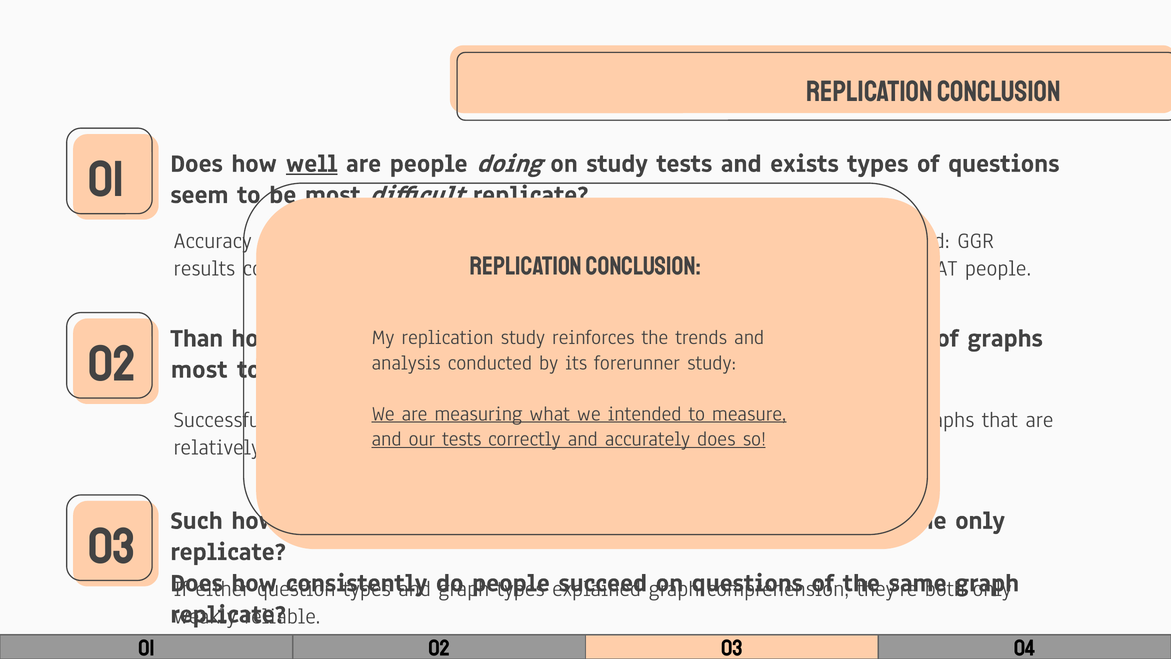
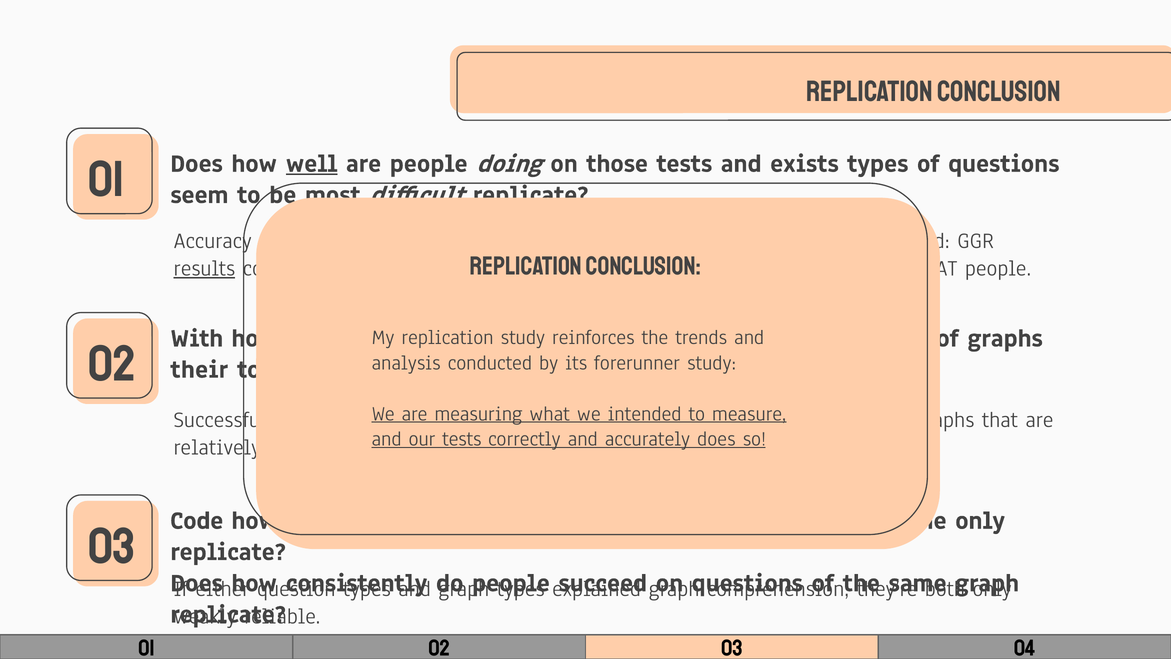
on study: study -> those (617, 163)
results underline: none -> present (204, 268)
Than: Than -> With (197, 338)
most: most -> their (199, 369)
Such: Such -> Code (197, 520)
